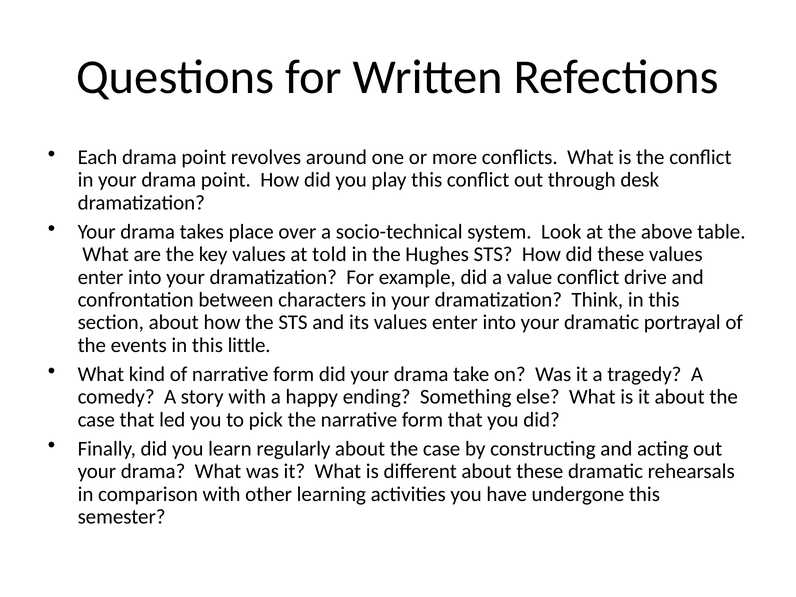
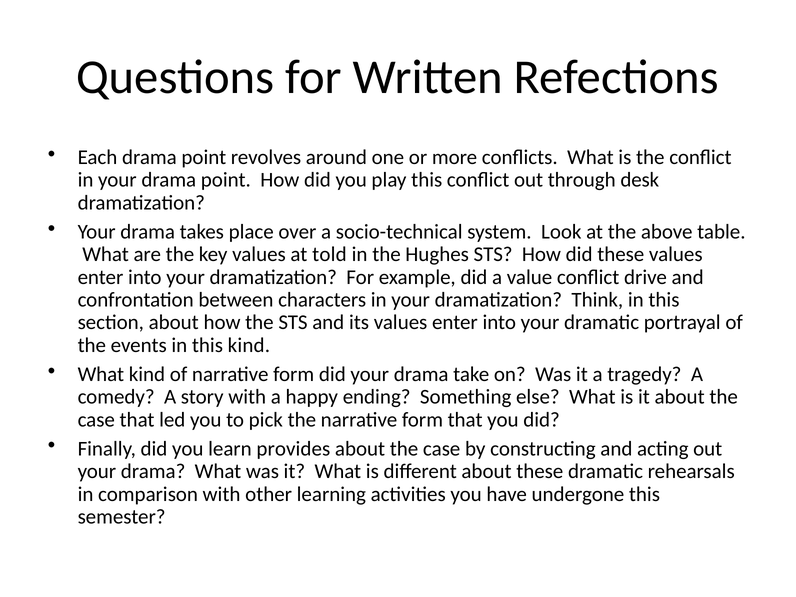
this little: little -> kind (249, 345)
regularly: regularly -> provides (293, 449)
